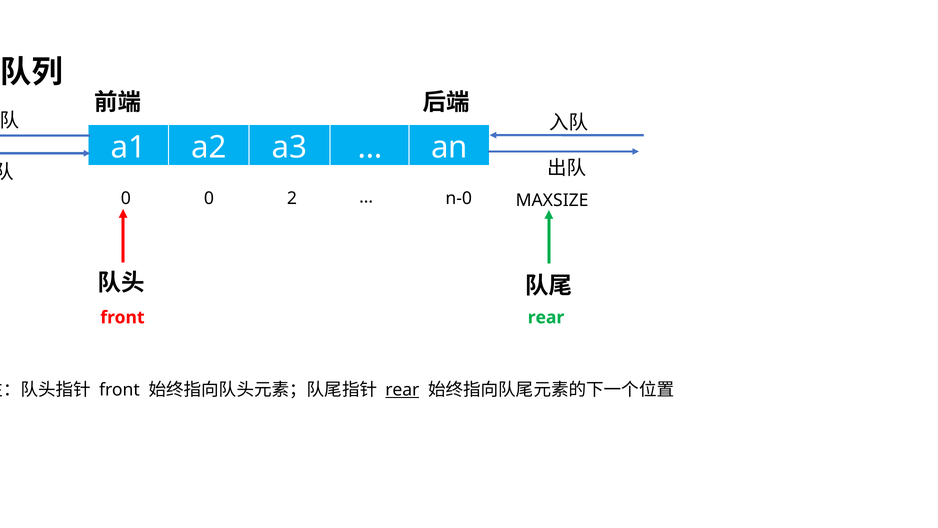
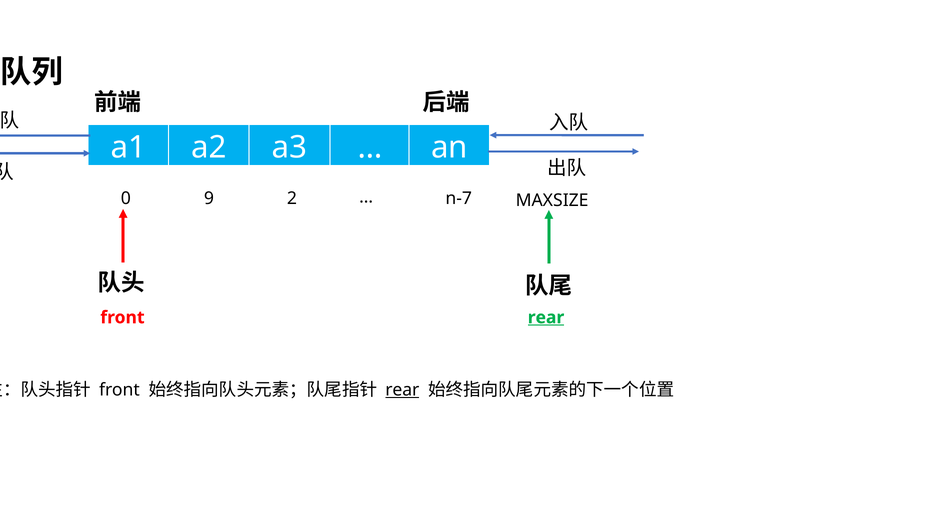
0 0: 0 -> 9 (209, 198)
n-0: n-0 -> n-7 (459, 198)
rear underline: none -> present (546, 317)
